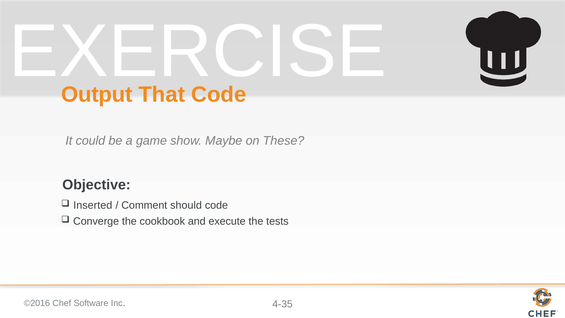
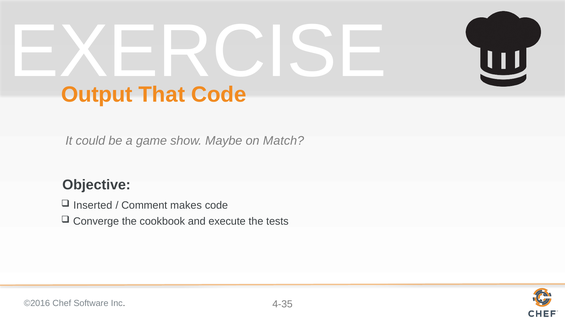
These: These -> Match (284, 141)
should: should -> makes (186, 205)
